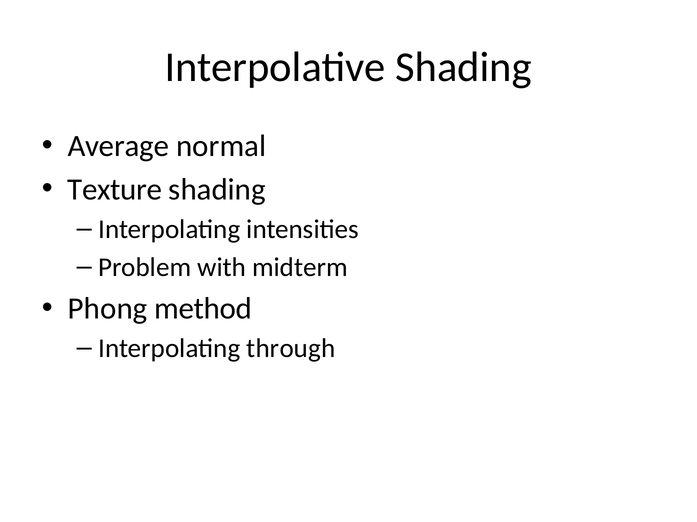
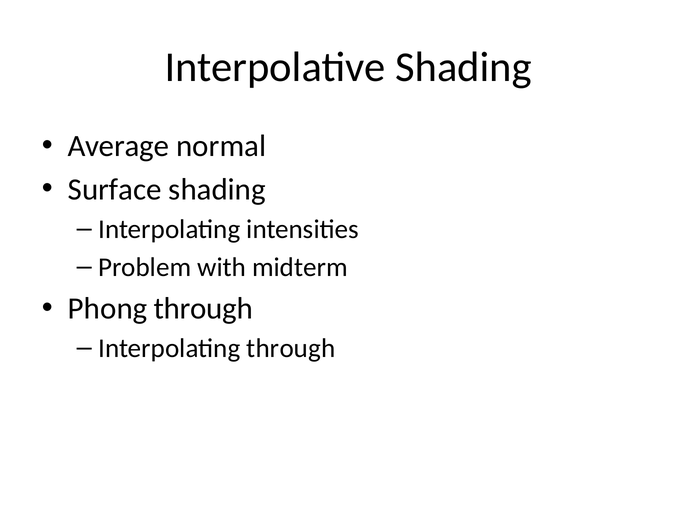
Texture: Texture -> Surface (115, 190)
Phong method: method -> through (203, 309)
